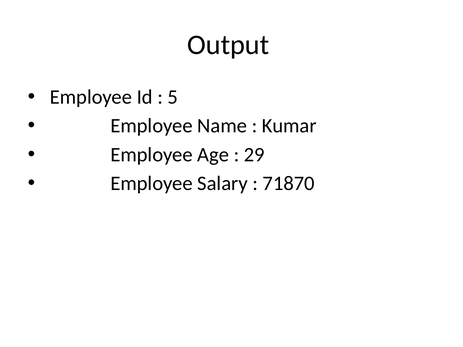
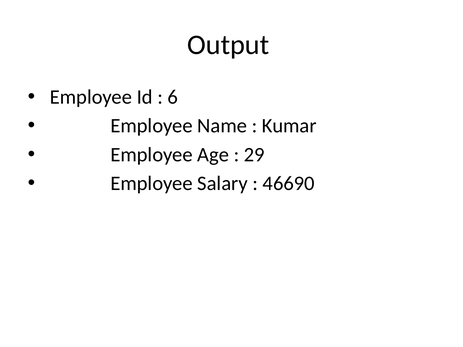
5: 5 -> 6 (173, 97)
71870: 71870 -> 46690 (289, 184)
